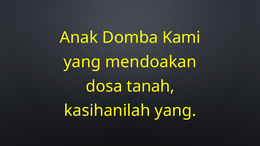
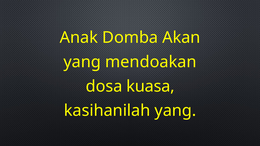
Kami: Kami -> Akan (181, 38)
tanah: tanah -> kuasa (151, 86)
